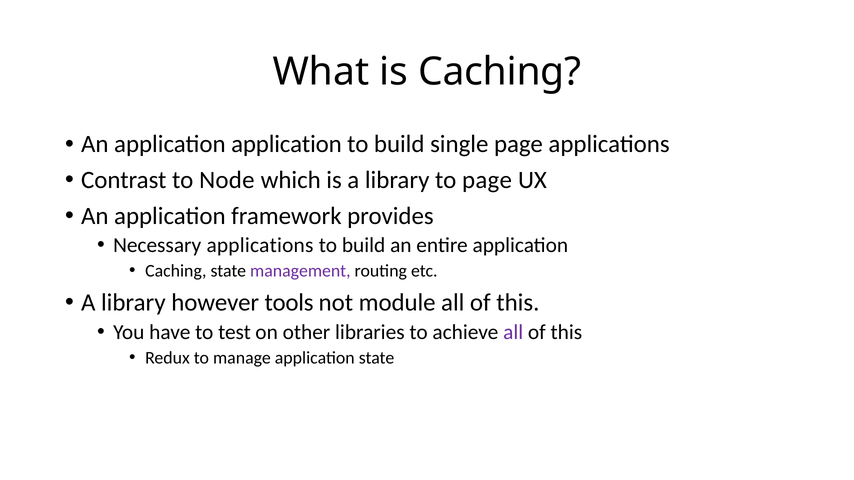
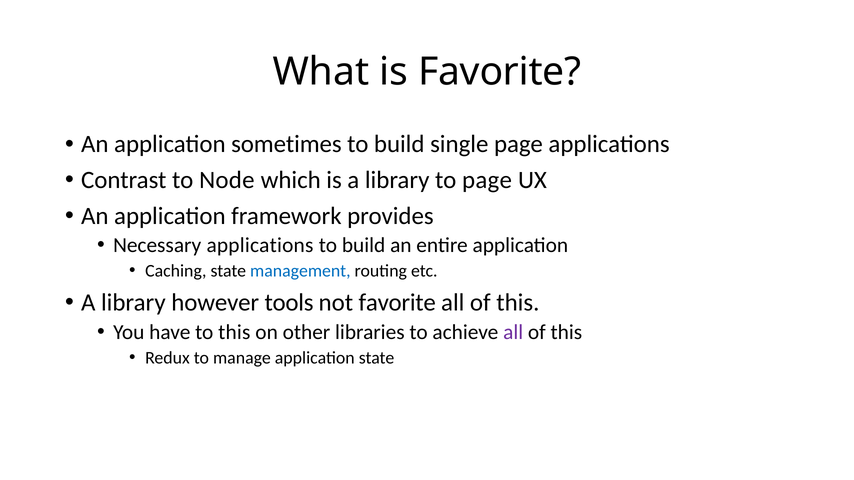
is Caching: Caching -> Favorite (500, 72)
application application: application -> sometimes (286, 144)
management colour: purple -> blue (300, 271)
not module: module -> favorite (397, 303)
to test: test -> this (234, 332)
